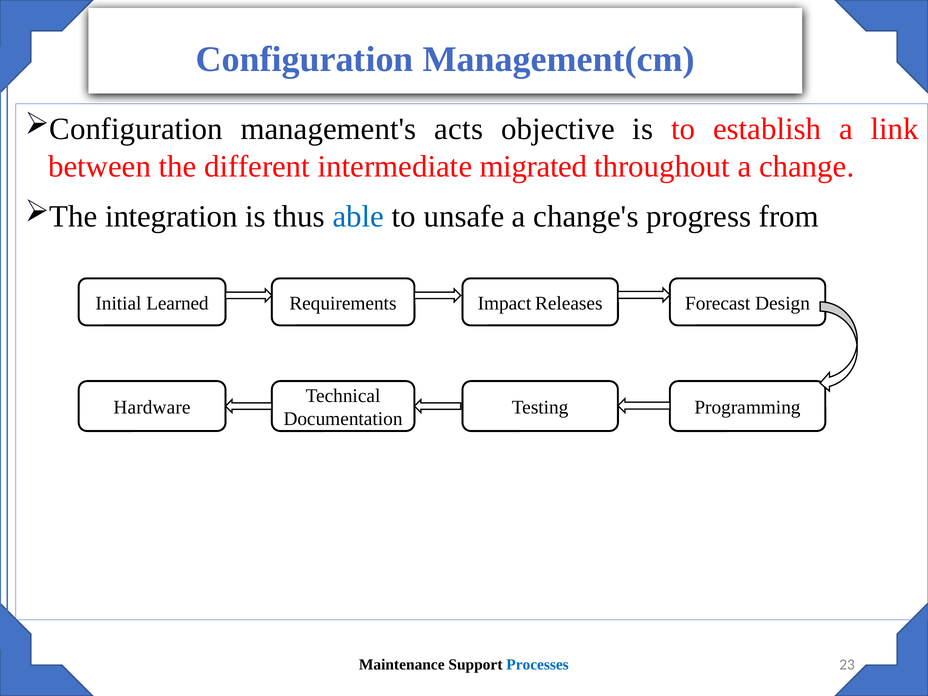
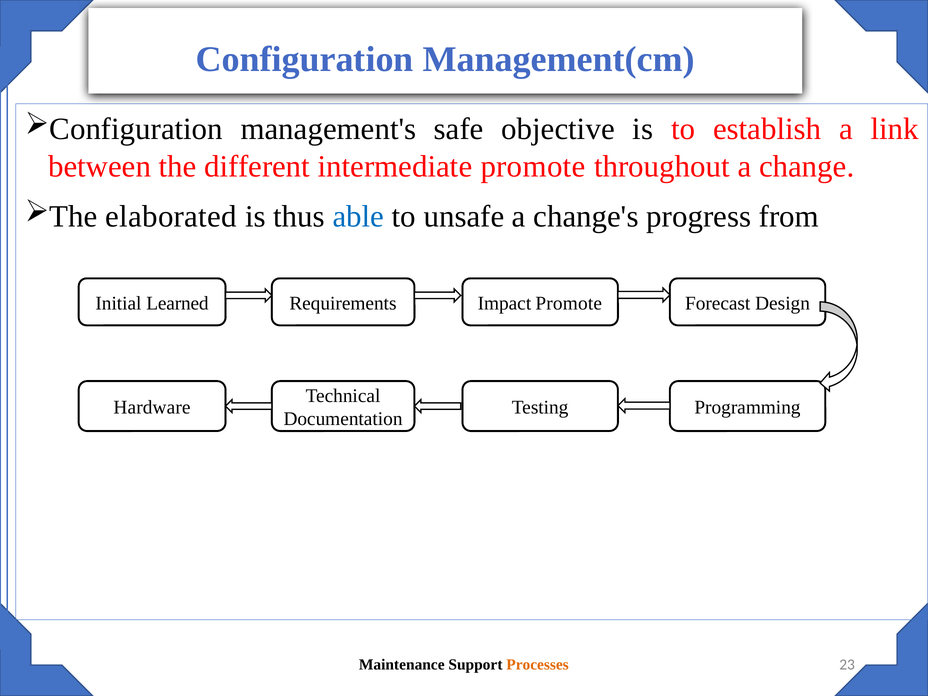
acts: acts -> safe (459, 129)
intermediate migrated: migrated -> promote (533, 166)
integration: integration -> elaborated (171, 216)
Impact Releases: Releases -> Promote (569, 303)
Processes colour: blue -> orange (538, 665)
